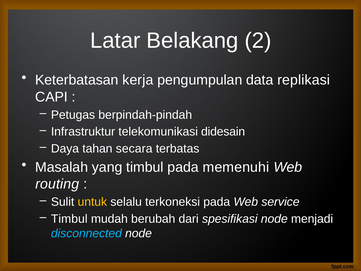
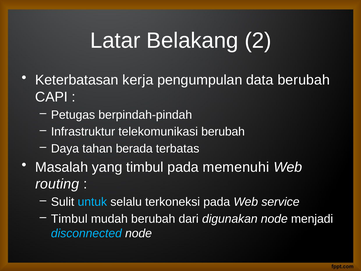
data replikasi: replikasi -> berubah (304, 80)
telekomunikasi didesain: didesain -> berubah (223, 132)
secara: secara -> berada (134, 148)
untuk colour: yellow -> light blue (92, 202)
spesifikasi: spesifikasi -> digunakan (230, 219)
